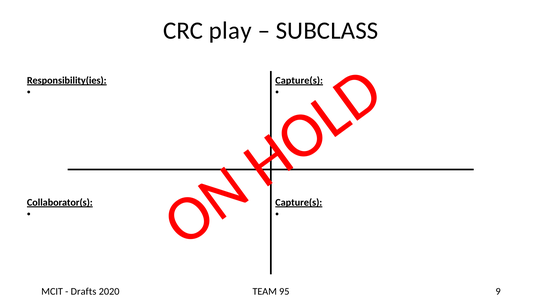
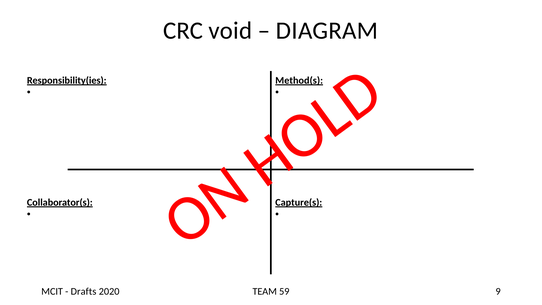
play: play -> void (230, 31)
SUBCLASS: SUBCLASS -> DIAGRAM (327, 31)
Capture(s: Capture(s -> Method(s (299, 80)
95: 95 -> 59 (284, 291)
